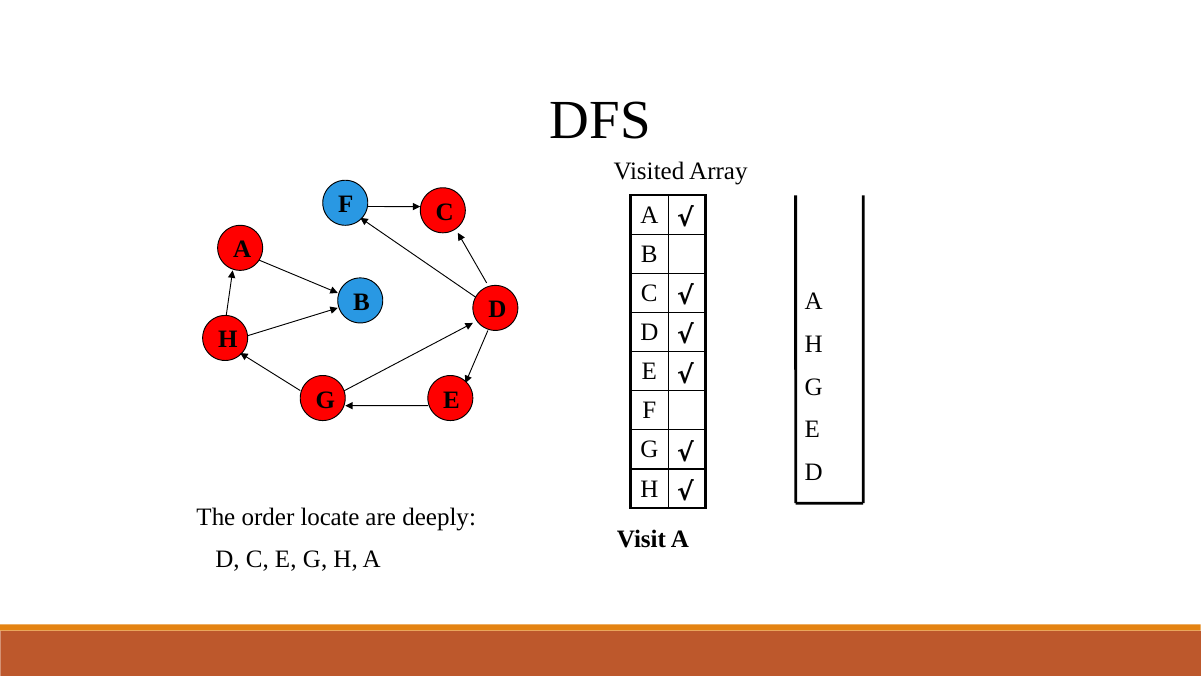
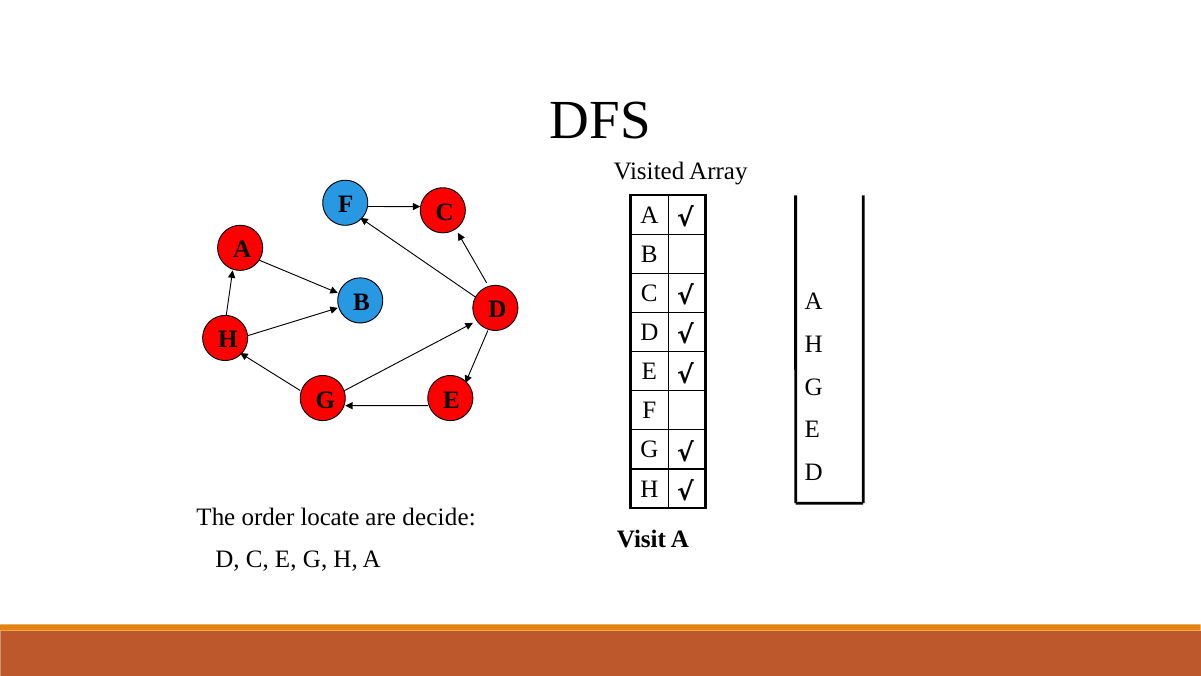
deeply: deeply -> decide (439, 517)
